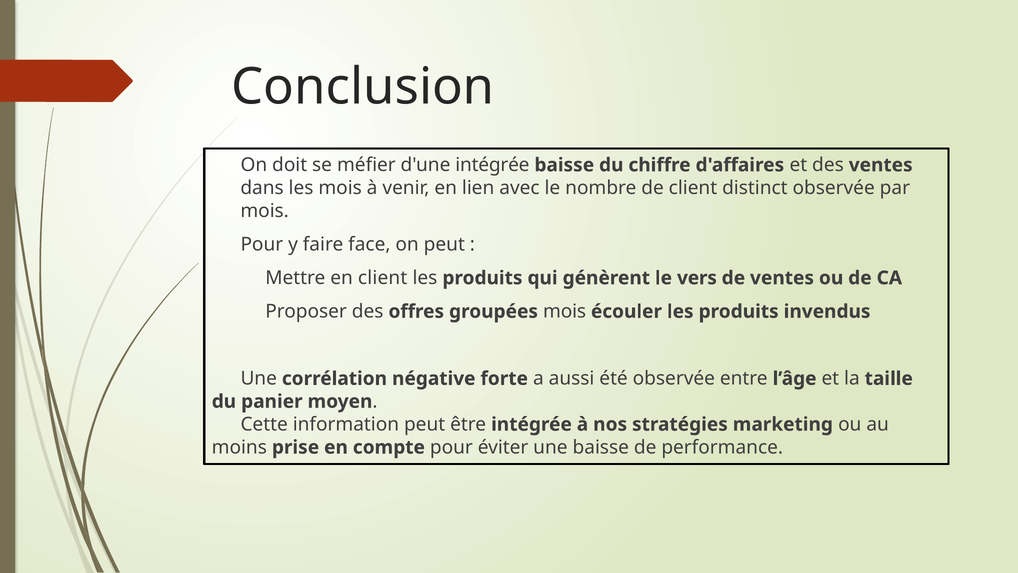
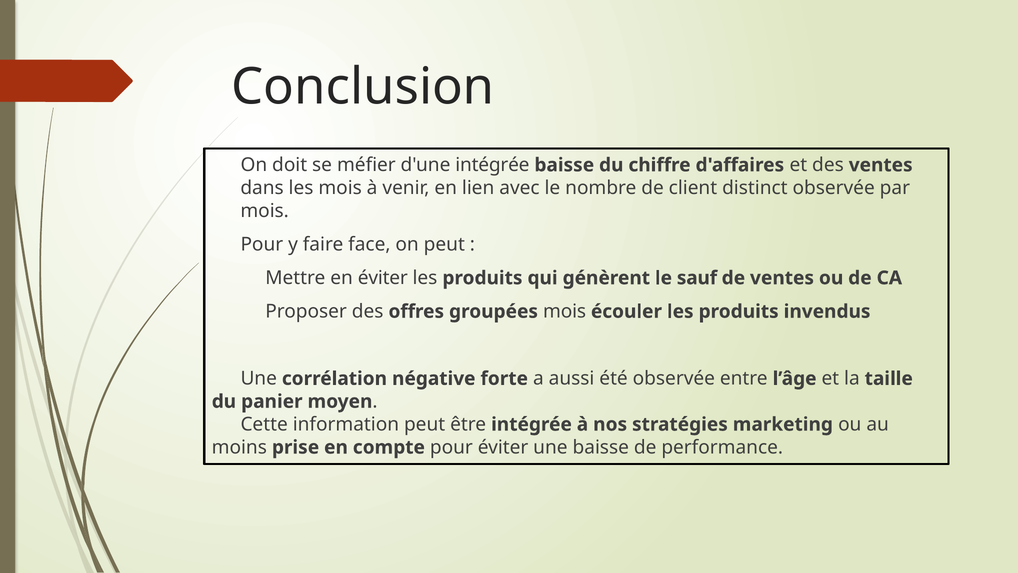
en client: client -> éviter (383, 278)
vers: vers -> sauf (697, 278)
